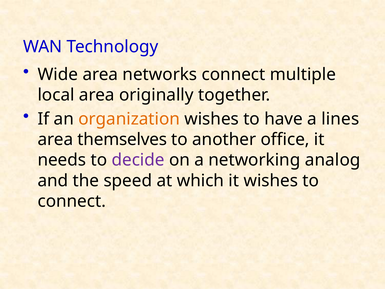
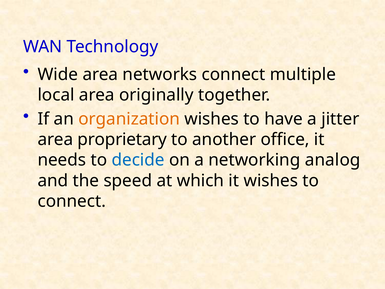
lines: lines -> jitter (340, 119)
themselves: themselves -> proprietary (122, 139)
decide colour: purple -> blue (138, 160)
